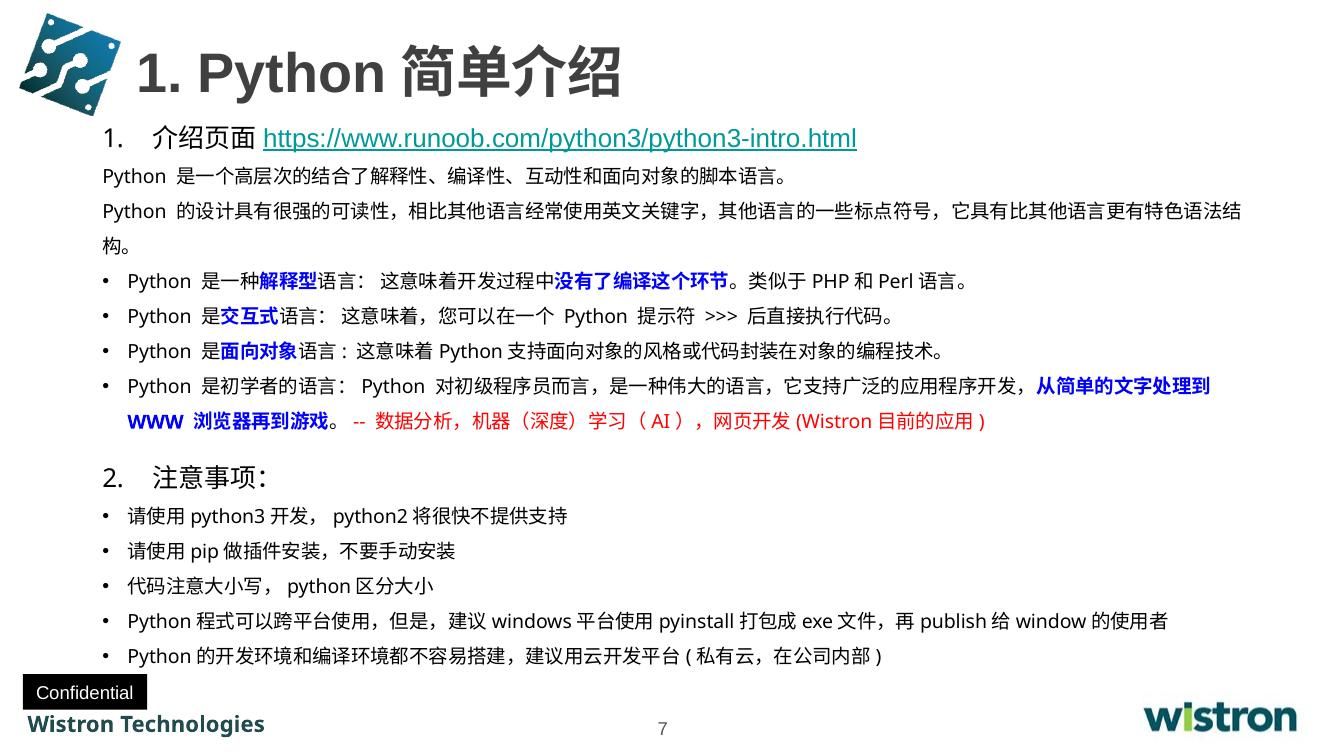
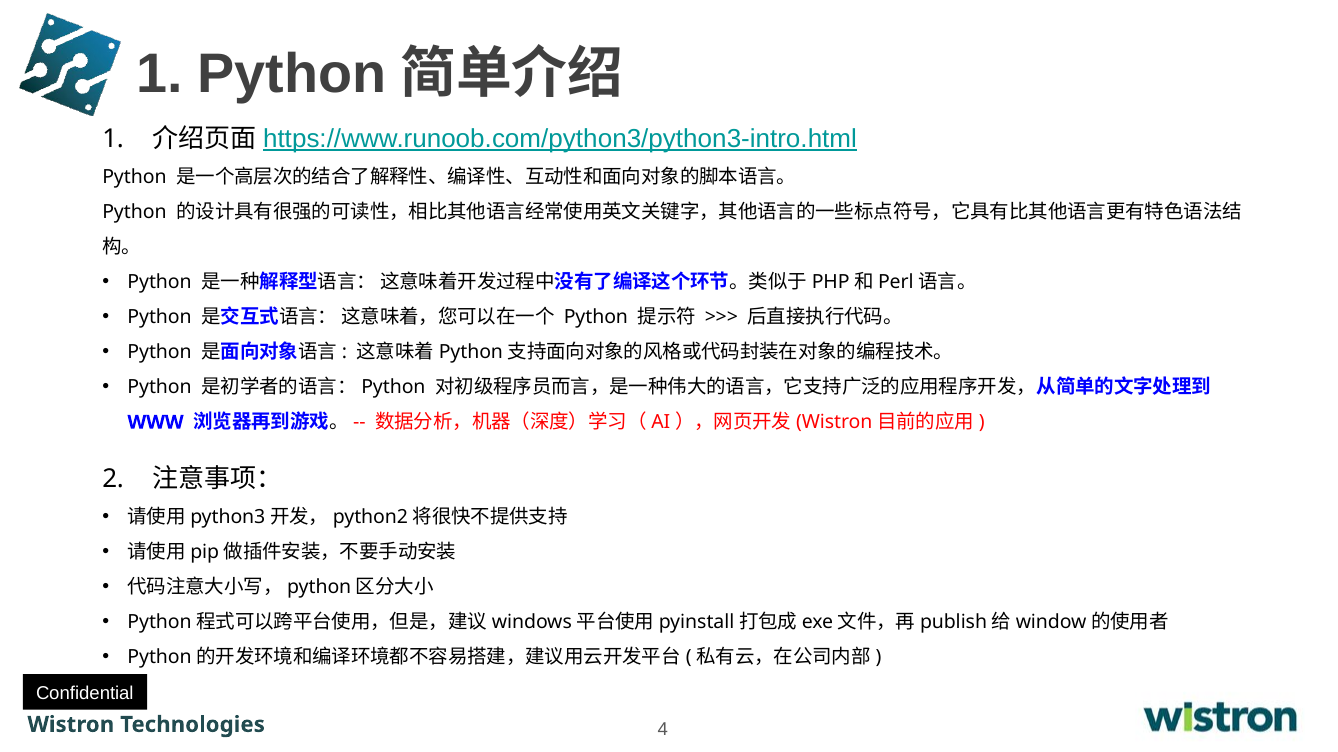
7: 7 -> 4 (663, 730)
